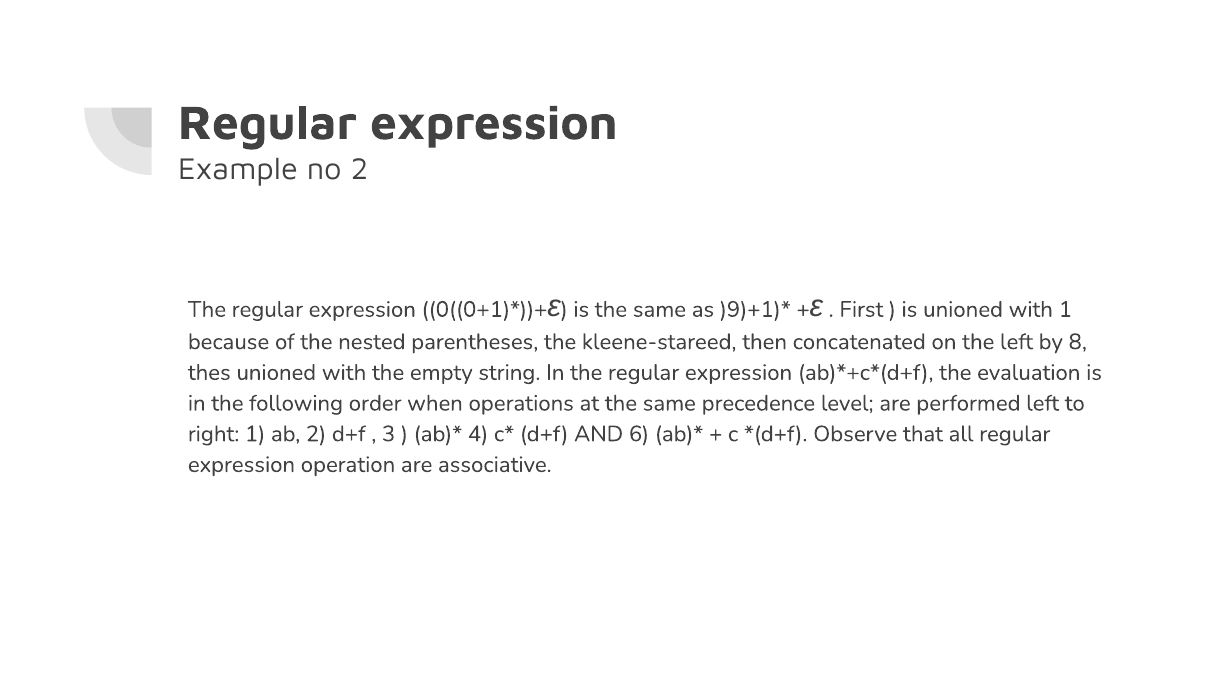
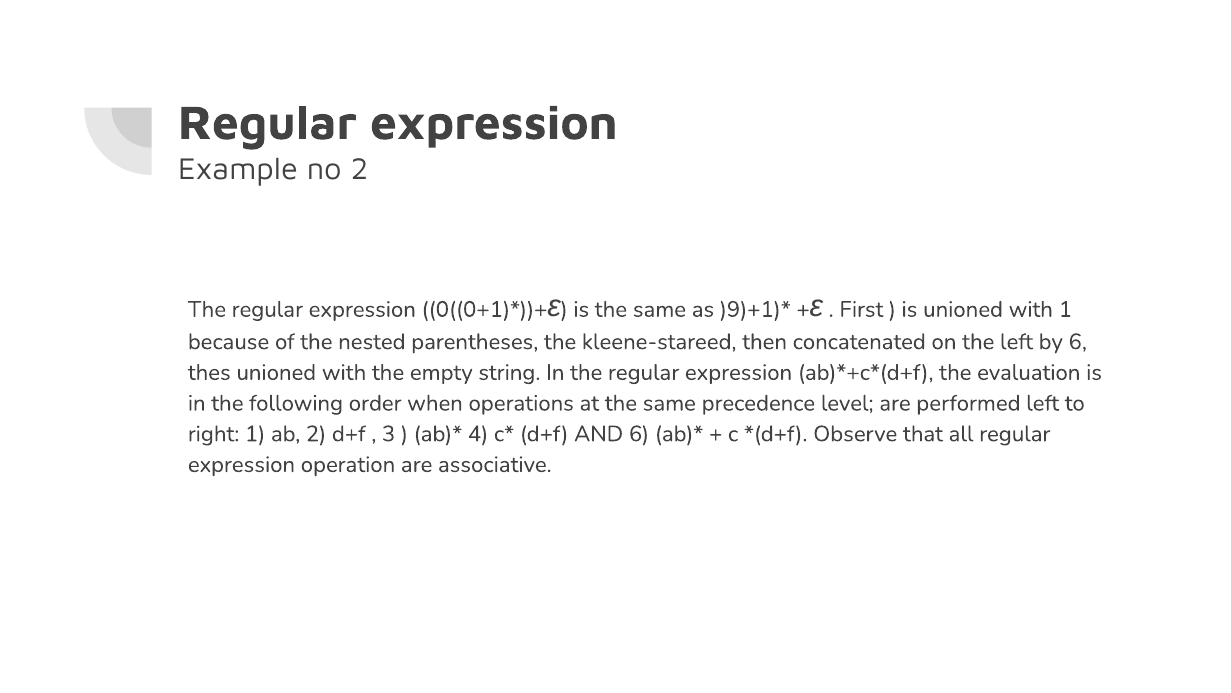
by 8: 8 -> 6 (1078, 342)
